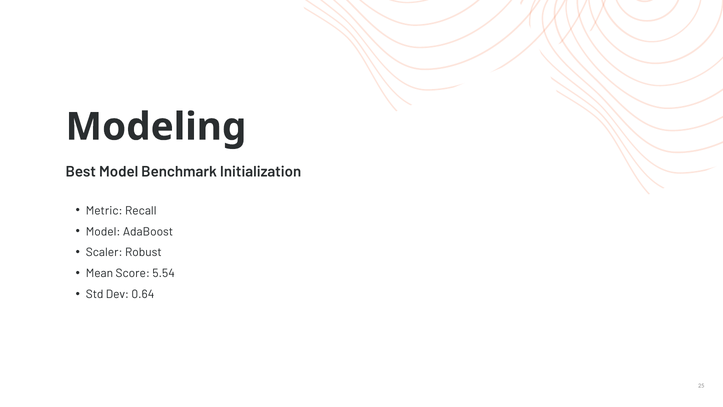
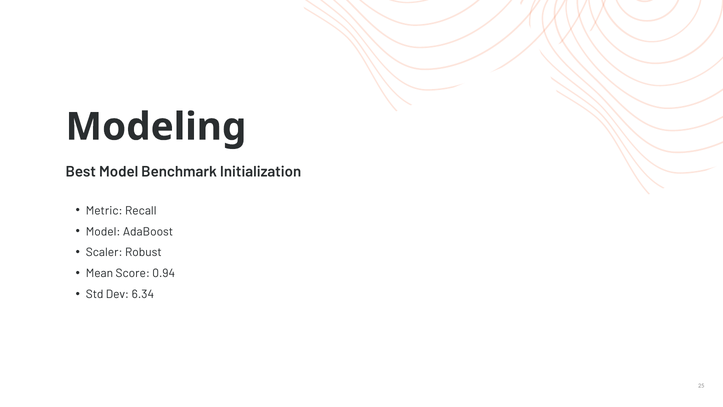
5.54: 5.54 -> 0.94 (164, 273)
0.64: 0.64 -> 6.34 (143, 294)
